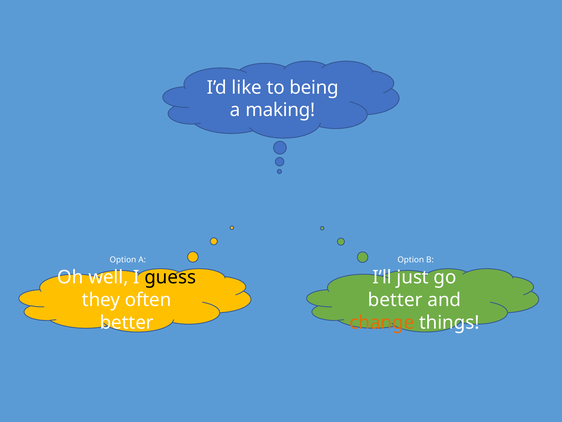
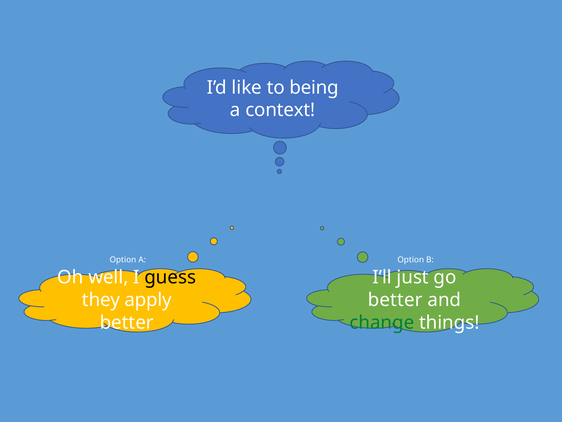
making: making -> context (280, 110)
often: often -> apply (148, 300)
change colour: orange -> green (382, 322)
